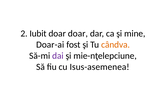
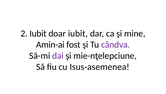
doar doar: doar -> iubit (78, 33)
Doar-ai: Doar-ai -> Amin-ai (50, 44)
cândva colour: orange -> purple (116, 44)
